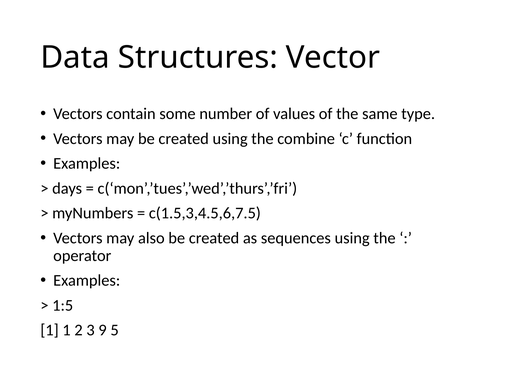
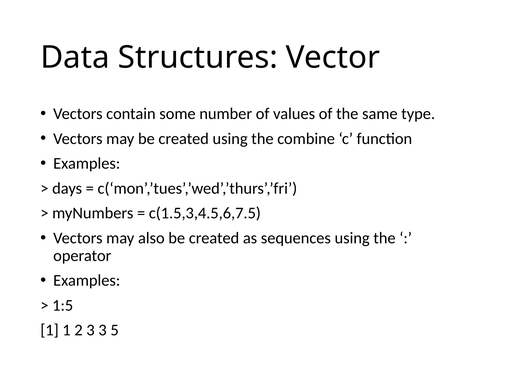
3 9: 9 -> 3 (103, 330)
